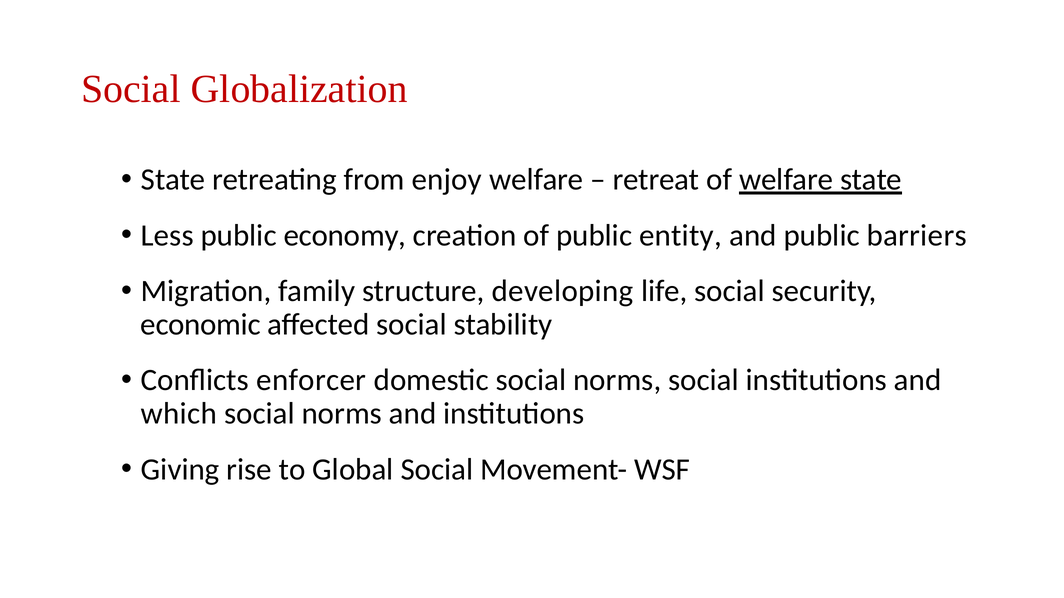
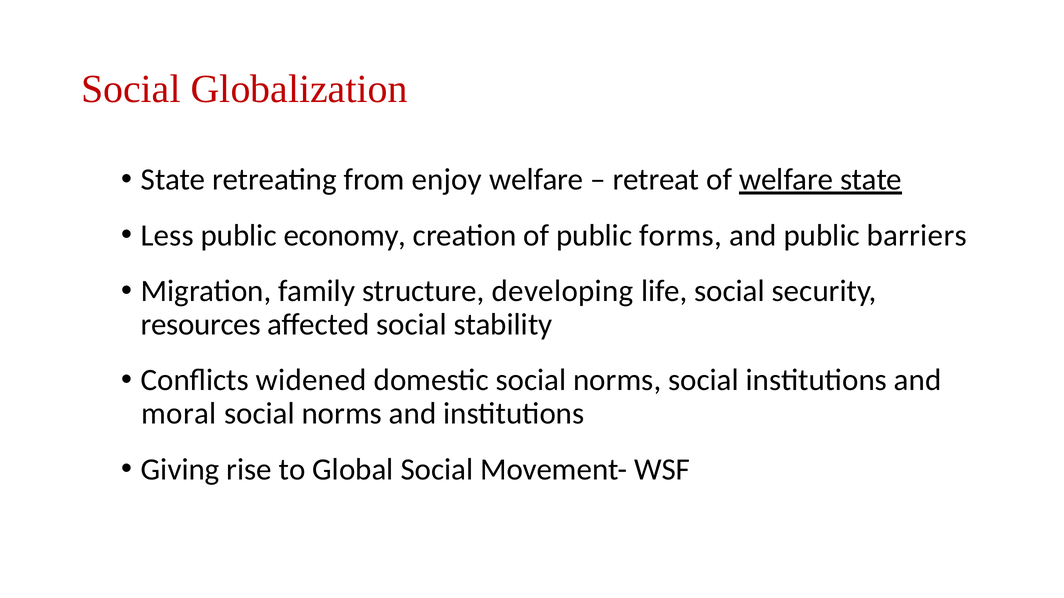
entity: entity -> forms (681, 236)
economic: economic -> resources (201, 325)
enforcer: enforcer -> widened (311, 381)
which: which -> moral (179, 414)
